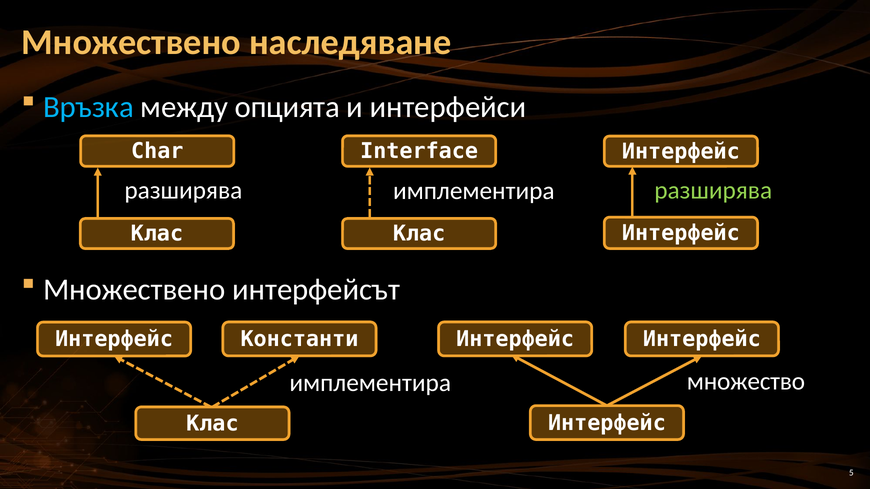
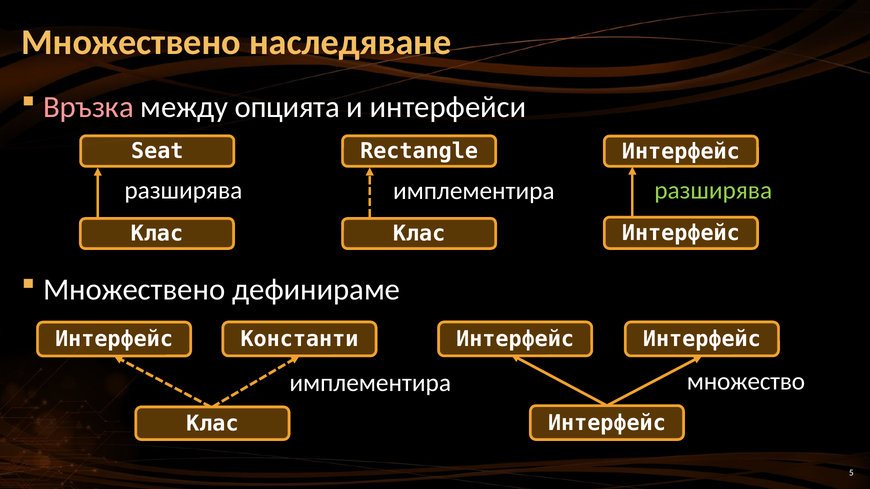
Връзка colour: light blue -> pink (88, 107)
Char: Char -> Seat (157, 151)
Interface: Interface -> Rectangle (419, 151)
интерфейсът: интерфейсът -> дефинираме (316, 290)
